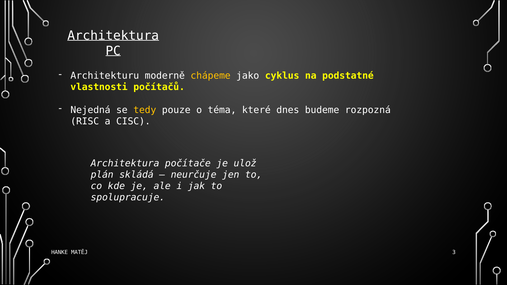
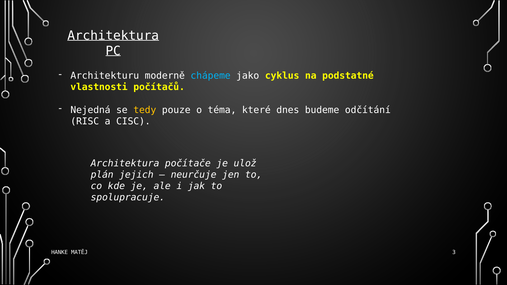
chápeme colour: yellow -> light blue (211, 76)
rozpozná: rozpozná -> odčítání (368, 110)
skládá: skládá -> jejich (136, 175)
